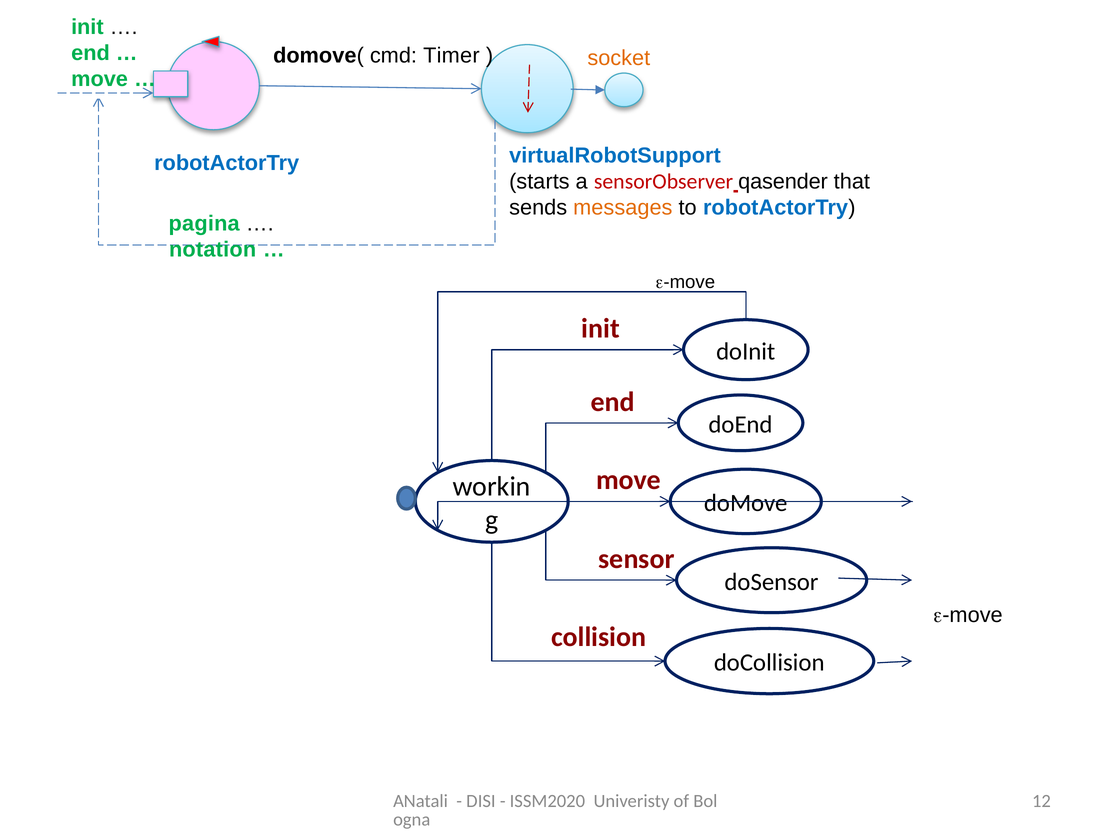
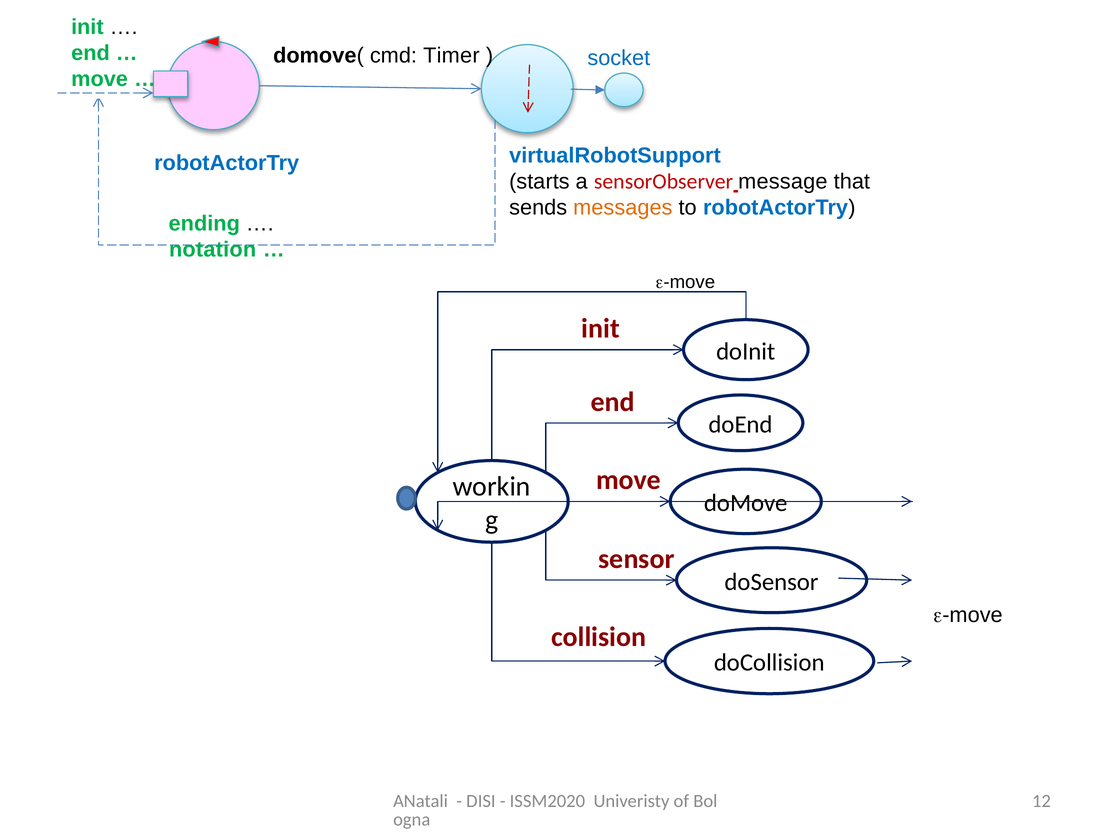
socket colour: orange -> blue (619, 58)
qasender: qasender -> message (783, 182)
pagina: pagina -> ending (204, 224)
